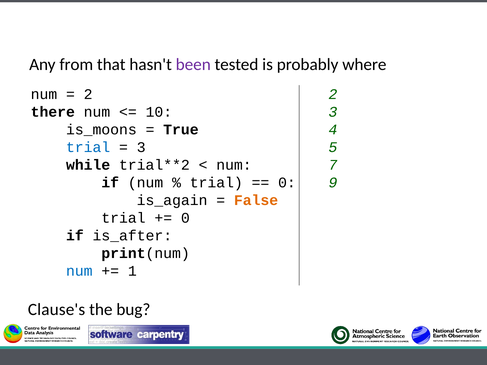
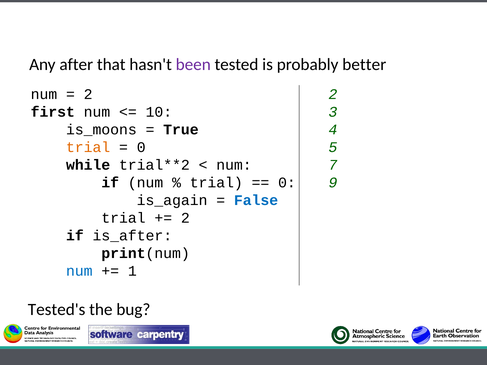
from: from -> after (76, 65)
where: where -> better (364, 65)
there: there -> first (53, 112)
trial colour: blue -> orange (88, 147)
3: 3 -> 0 (141, 147)
False colour: orange -> blue (256, 200)
0: 0 -> 2 (185, 218)
Clause's: Clause's -> Tested's (57, 310)
